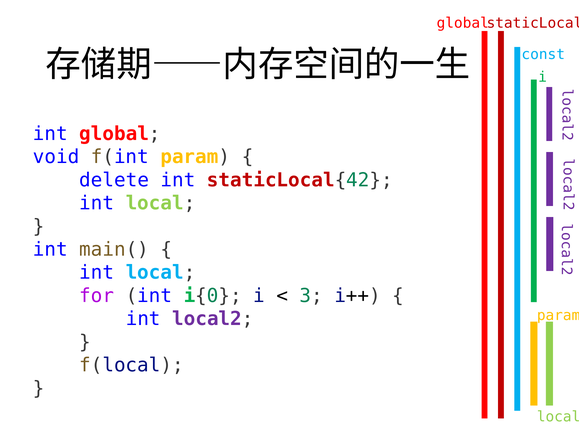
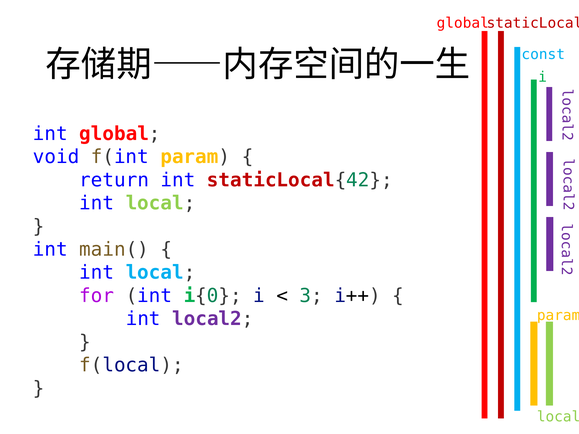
delete: delete -> return (114, 180)
